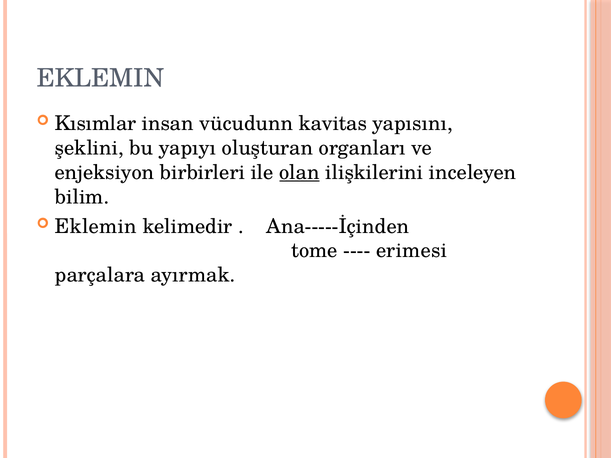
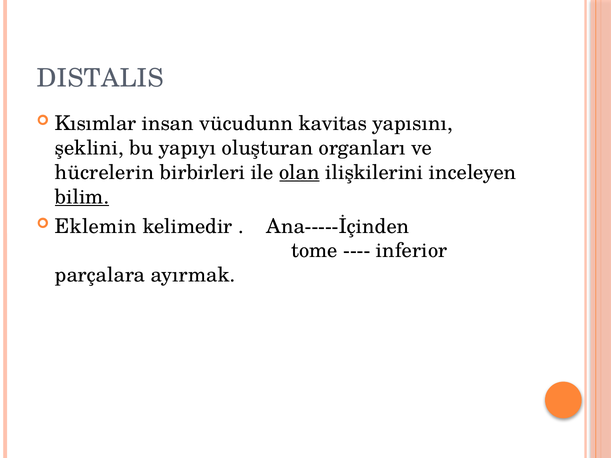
EKLEMIN: EKLEMIN -> DISTALIS (100, 78)
enjeksiyon: enjeksiyon -> hücrelerin (104, 172)
bilim underline: none -> present (82, 197)
erimesi: erimesi -> inferior (412, 251)
